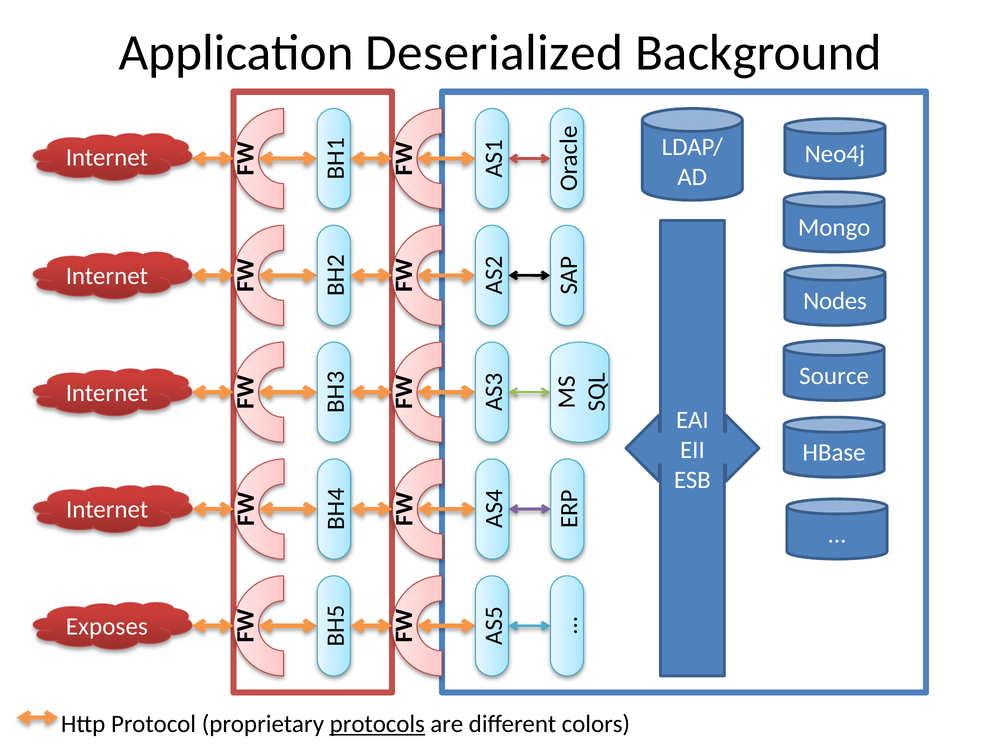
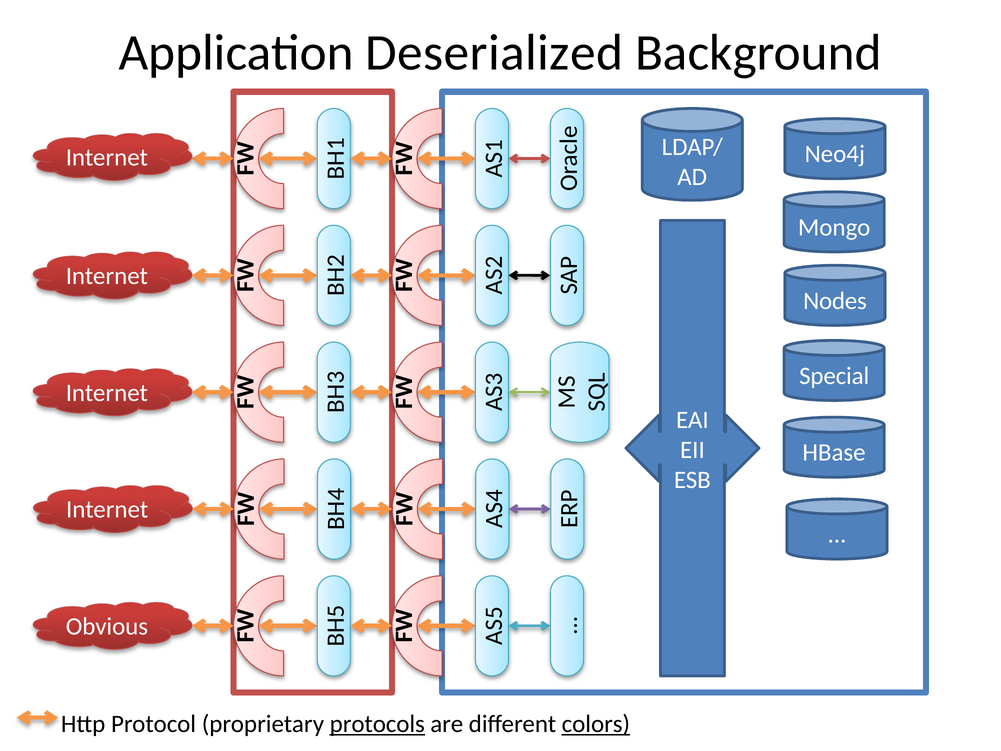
Source: Source -> Special (834, 376)
Exposes: Exposes -> Obvious (107, 626)
colors underline: none -> present (596, 724)
